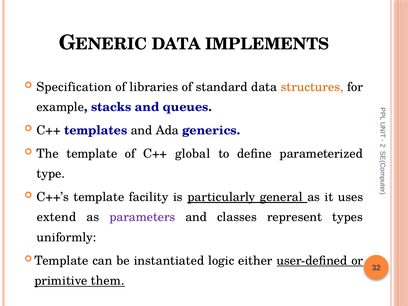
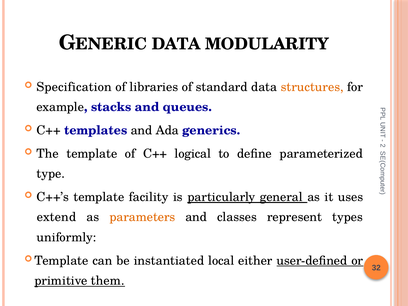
IMPLEMENTS: IMPLEMENTS -> MODULARITY (267, 44)
global: global -> logical (193, 154)
parameters colour: purple -> orange (142, 217)
logic: logic -> local (221, 261)
